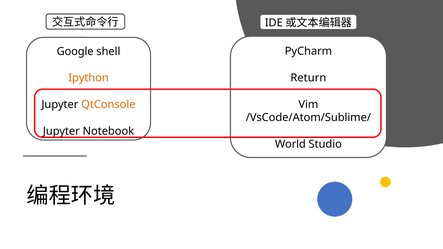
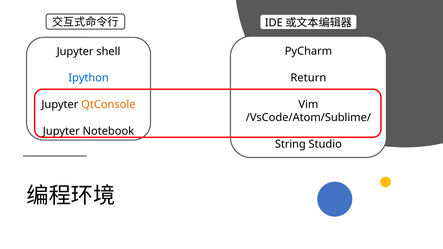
Google: Google -> Jupyter (75, 51)
Ipython colour: orange -> blue (89, 78)
World: World -> String (290, 144)
